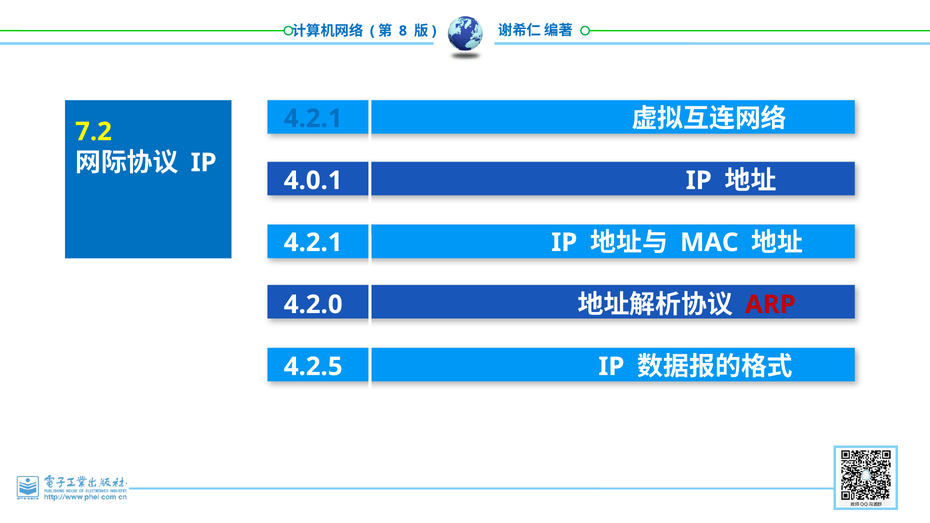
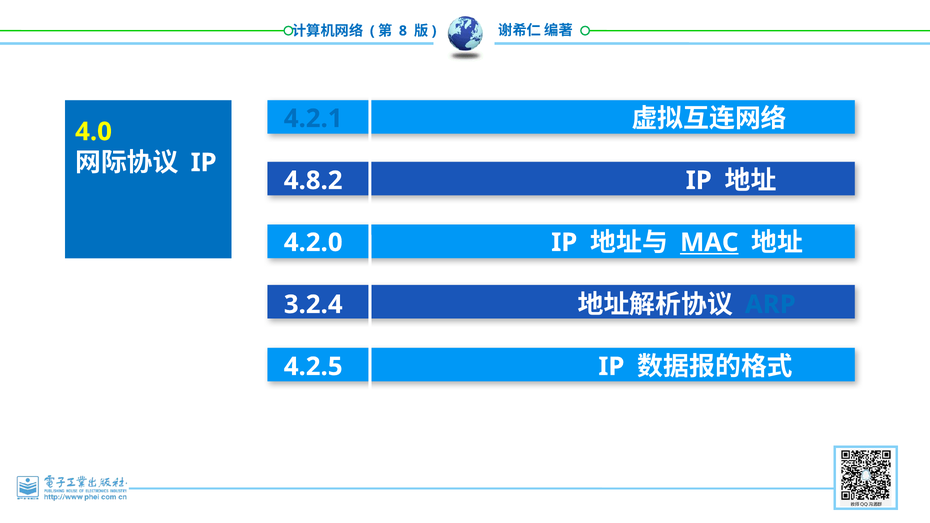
7.2: 7.2 -> 4.0 (94, 132)
4.0.1: 4.0.1 -> 4.8.2 (313, 181)
4.2.1: 4.2.1 -> 4.2.0 (313, 243)
MAC underline: none -> present (709, 243)
4.2.0: 4.2.0 -> 3.2.4 (313, 305)
ARP colour: red -> blue (770, 305)
